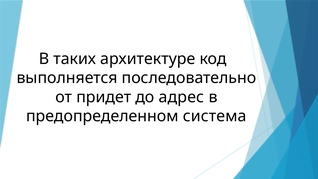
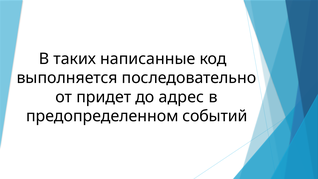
архитектуре: архитектуре -> написанные (148, 59)
система: система -> событий (215, 116)
